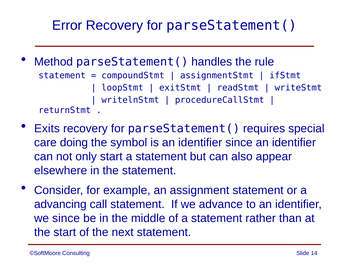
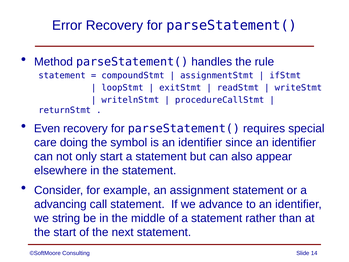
Exits: Exits -> Even (47, 128)
we since: since -> string (66, 218)
